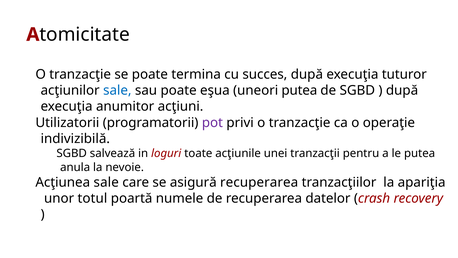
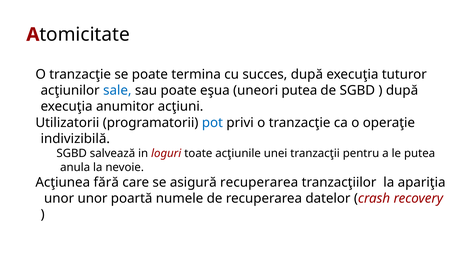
pot colour: purple -> blue (212, 122)
Acţiunea sale: sale -> fără (106, 182)
unor totul: totul -> unor (93, 198)
